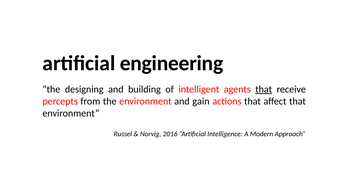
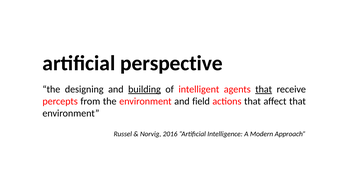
engineering: engineering -> perspective (171, 63)
building underline: none -> present (144, 89)
gain: gain -> field (201, 101)
